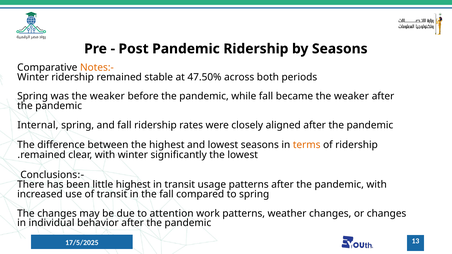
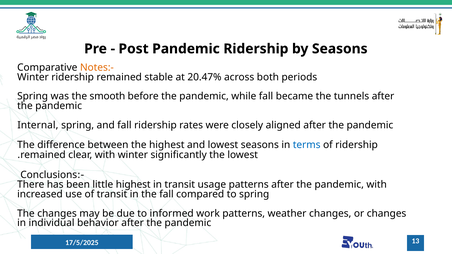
47.50%: 47.50% -> 20.47% (204, 77)
was the weaker: weaker -> smooth (107, 96)
became the weaker: weaker -> tunnels (352, 96)
terms colour: orange -> blue (307, 145)
attention: attention -> informed (172, 214)
